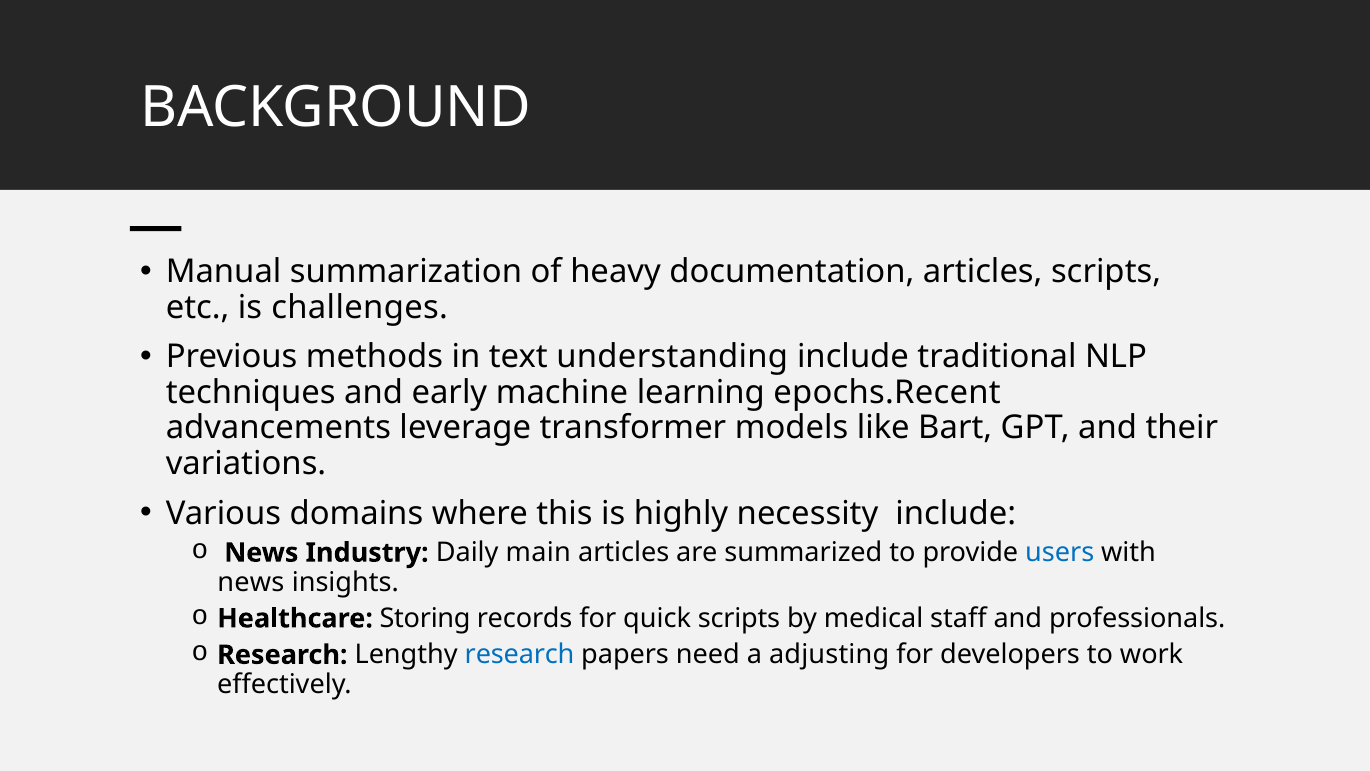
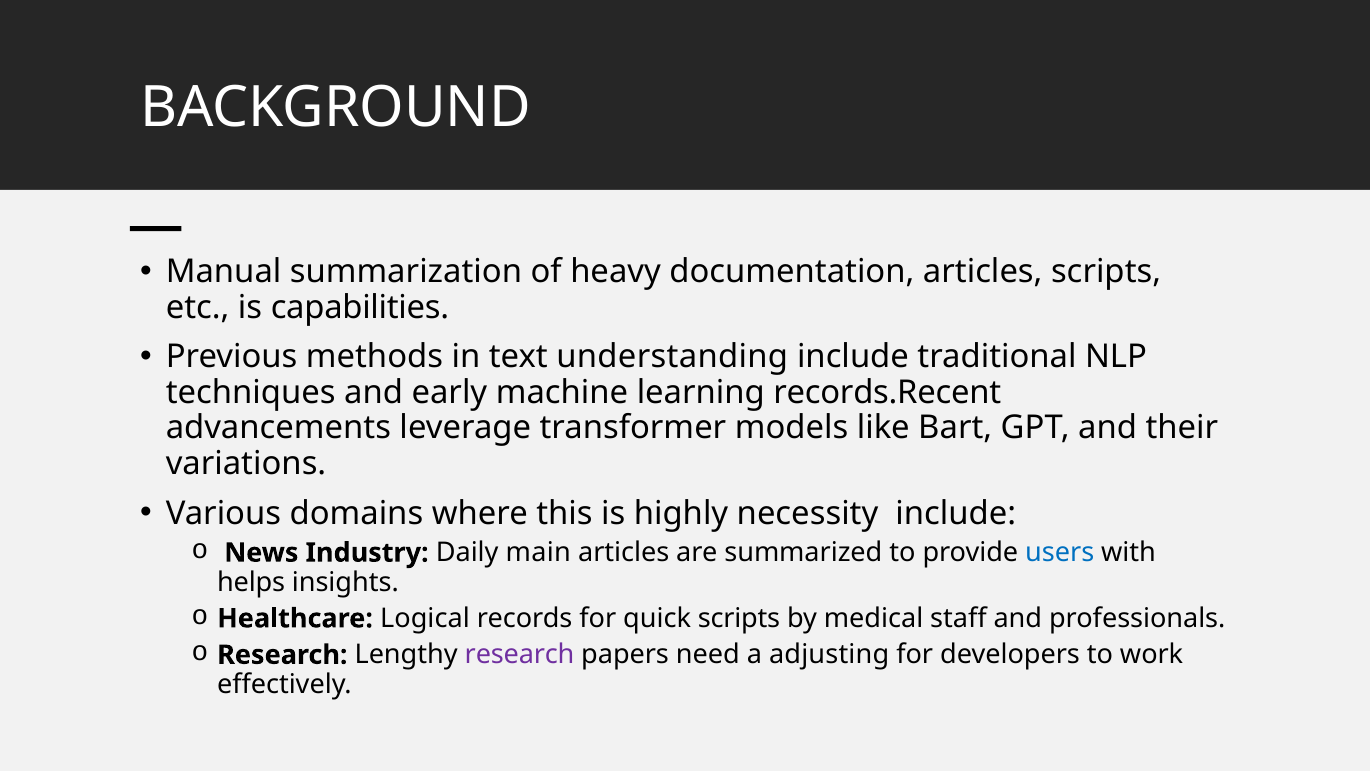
challenges: challenges -> capabilities (360, 307)
epochs.Recent: epochs.Recent -> records.Recent (887, 392)
news: news -> helps (251, 582)
Storing: Storing -> Logical (425, 618)
research colour: blue -> purple (520, 655)
